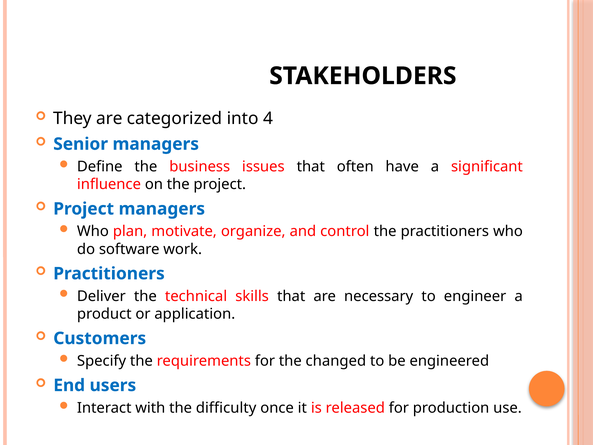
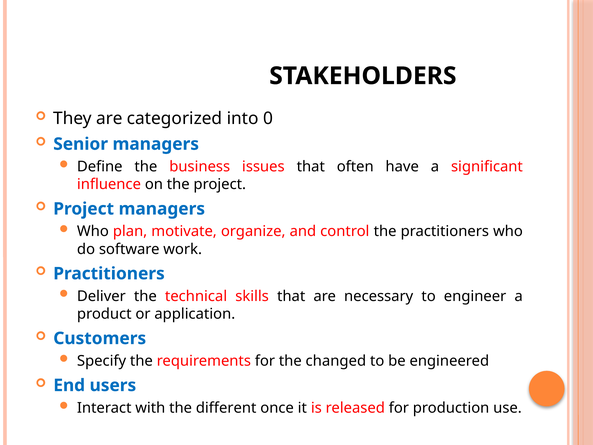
4: 4 -> 0 (268, 118)
difficulty: difficulty -> different (226, 408)
